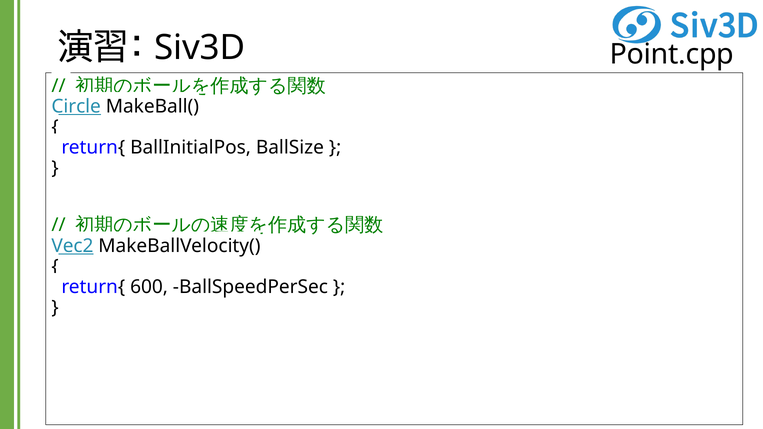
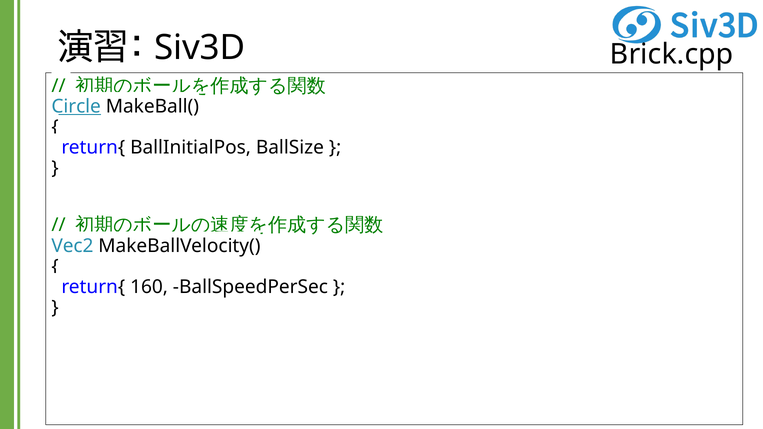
Point.cpp: Point.cpp -> Brick.cpp (672, 54)
Vec2 underline: present -> none (72, 246)
600: 600 -> 160 (149, 287)
